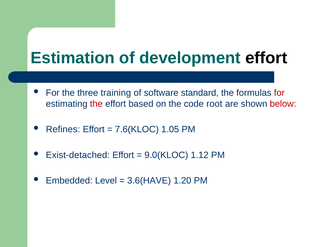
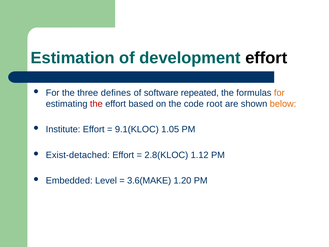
training: training -> defines (116, 93)
standard: standard -> repeated (200, 93)
for colour: red -> orange (279, 93)
below colour: red -> orange (283, 104)
Refines: Refines -> Institute (63, 129)
7.6(KLOC: 7.6(KLOC -> 9.1(KLOC (137, 129)
9.0(KLOC: 9.0(KLOC -> 2.8(KLOC (166, 155)
3.6(HAVE: 3.6(HAVE -> 3.6(MAKE (149, 181)
